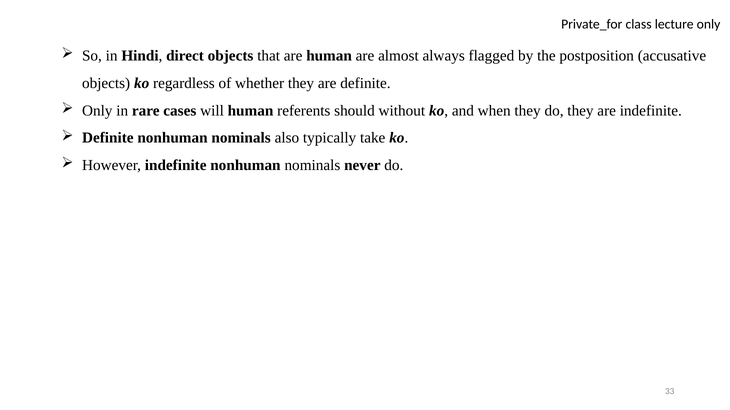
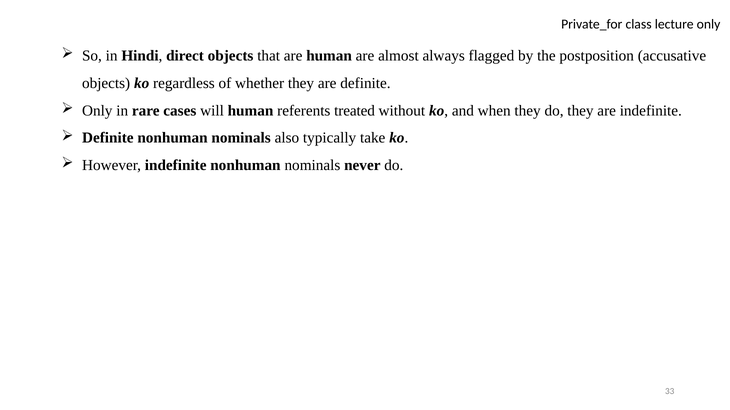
should: should -> treated (355, 111)
